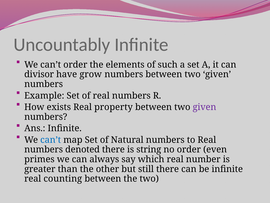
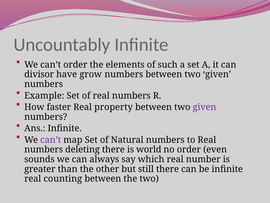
exists: exists -> faster (59, 107)
can’t colour: blue -> purple (51, 139)
denoted: denoted -> deleting (82, 149)
string: string -> world (149, 149)
primes: primes -> sounds (39, 159)
